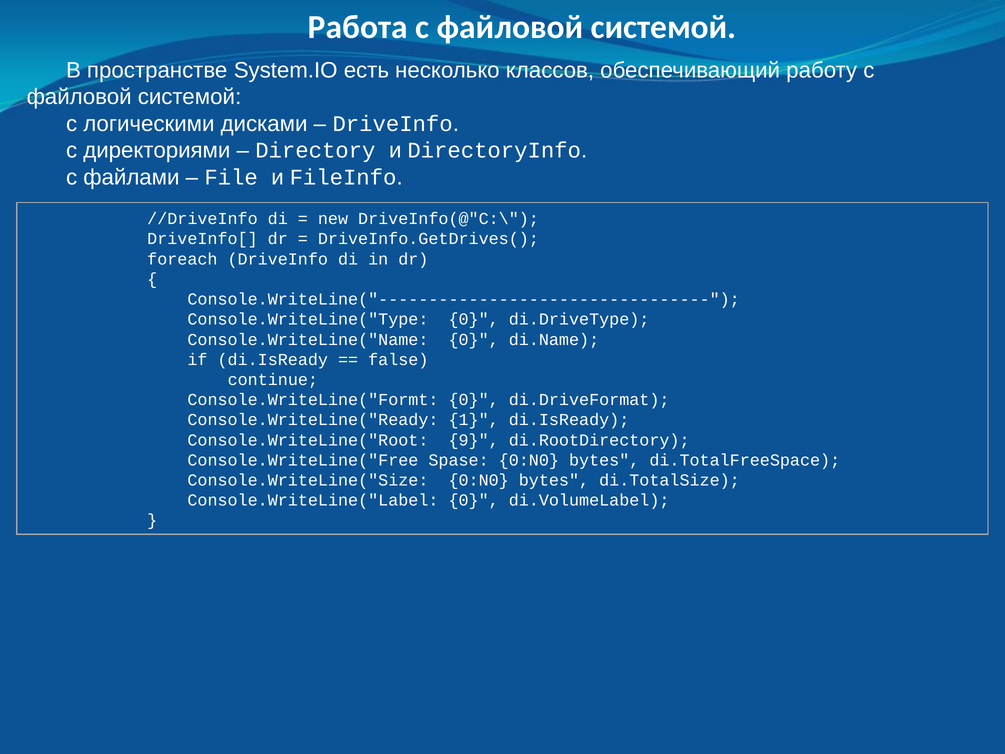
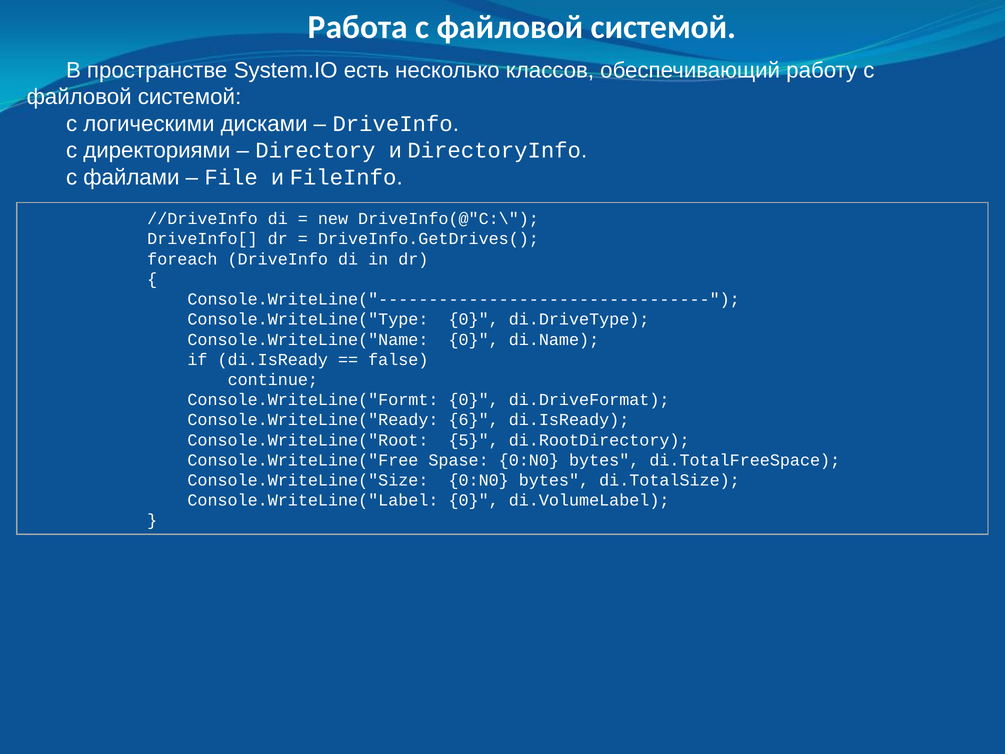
1: 1 -> 6 (474, 420)
9: 9 -> 5 (474, 440)
